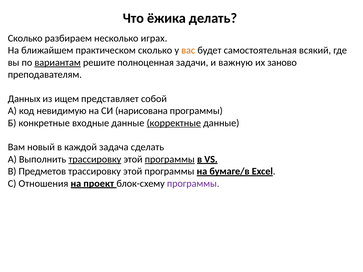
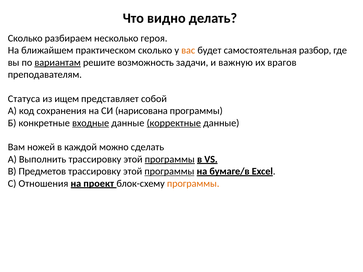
ёжика: ёжика -> видно (166, 18)
играх: играх -> героя (154, 38)
всякий: всякий -> разбор (315, 50)
полноценная: полноценная -> возможность (146, 63)
заново: заново -> врагов (282, 63)
Данных: Данных -> Статуса (24, 99)
невидимую: невидимую -> сохранения (61, 111)
входные underline: none -> present (91, 123)
новый: новый -> ножей (41, 147)
задача: задача -> можно (114, 147)
трассировку underline: present -> none (95, 159)
программы underline: none -> present (169, 172)
программы colour: purple -> orange (193, 184)
